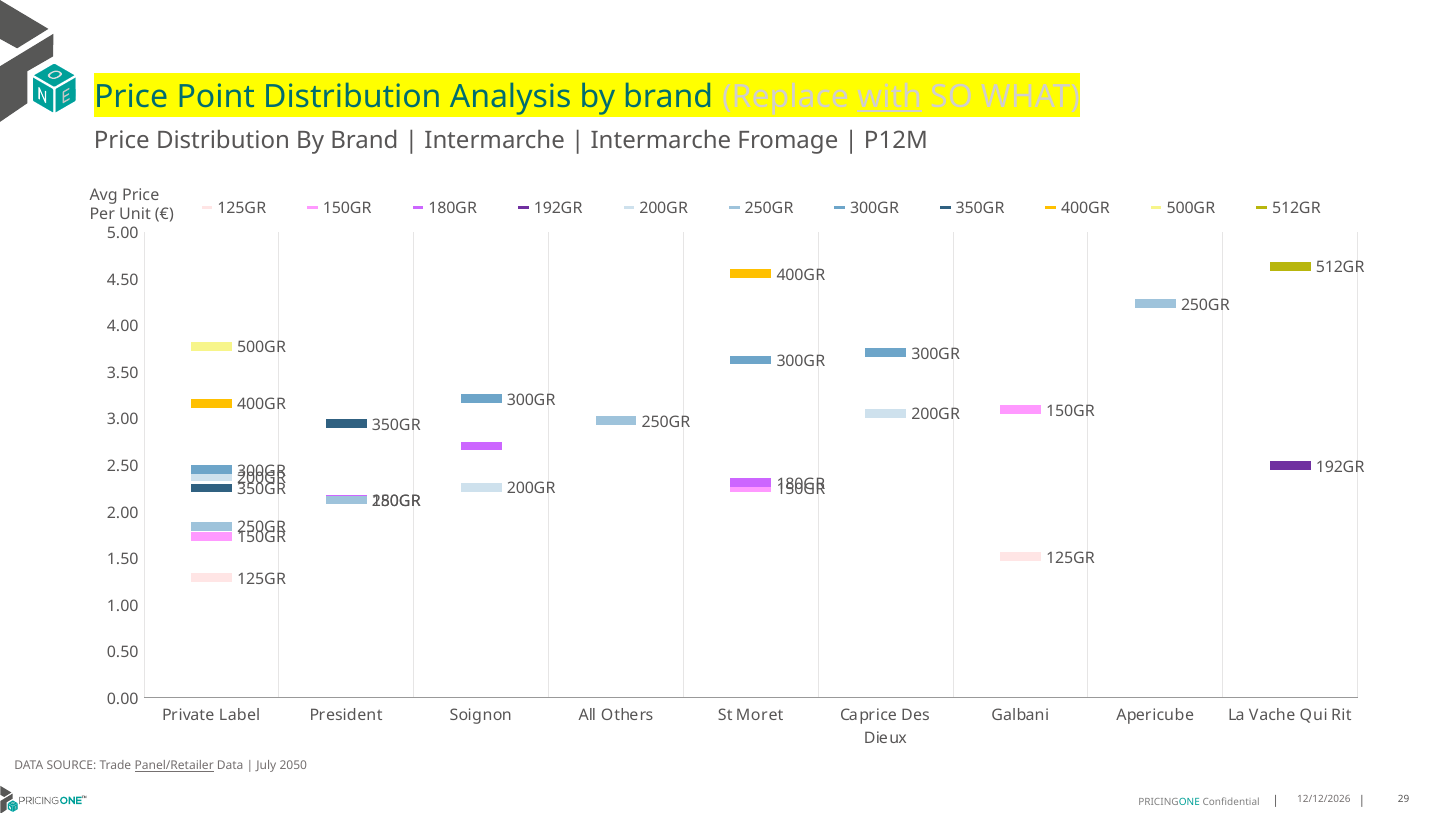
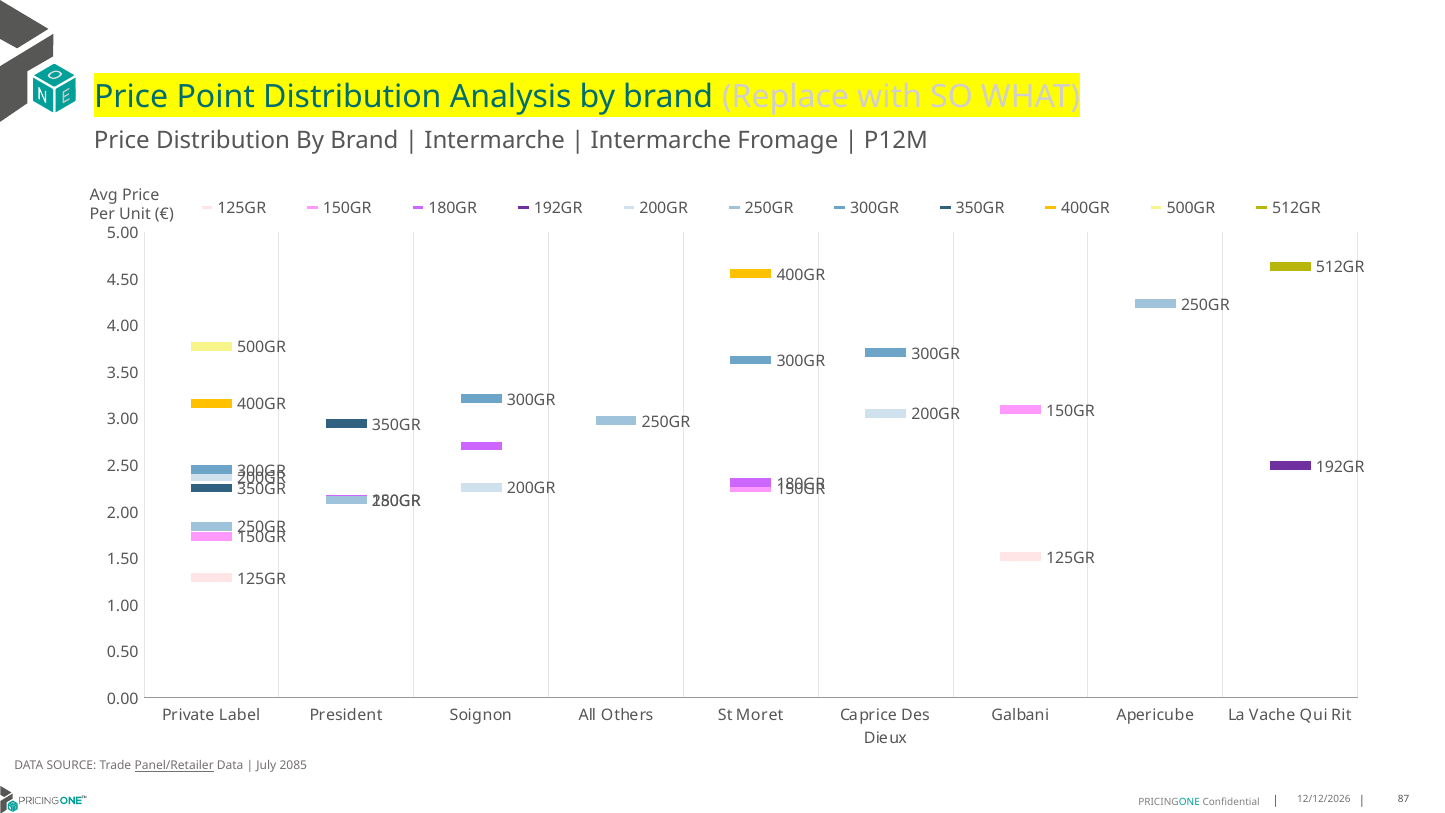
with underline: present -> none (890, 97)
2050: 2050 -> 2085 (293, 766)
29: 29 -> 87 (1404, 799)
